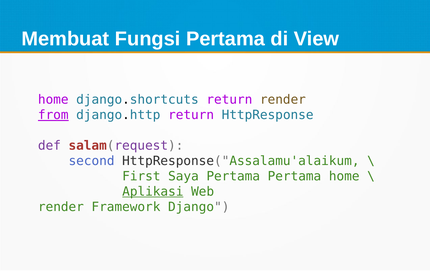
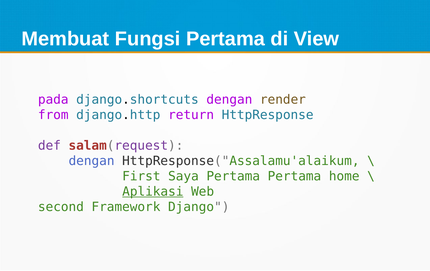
home: home -> pada (53, 100)
django.shortcuts return: return -> dengan (229, 100)
from underline: present -> none (53, 115)
second: second -> dengan (92, 161)
render: render -> second (61, 207)
